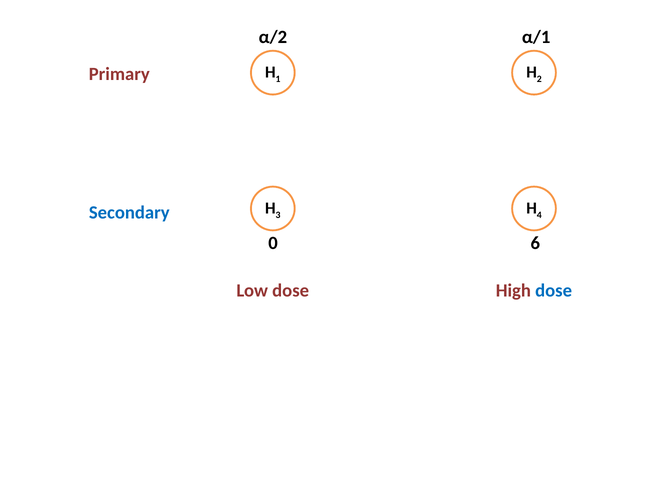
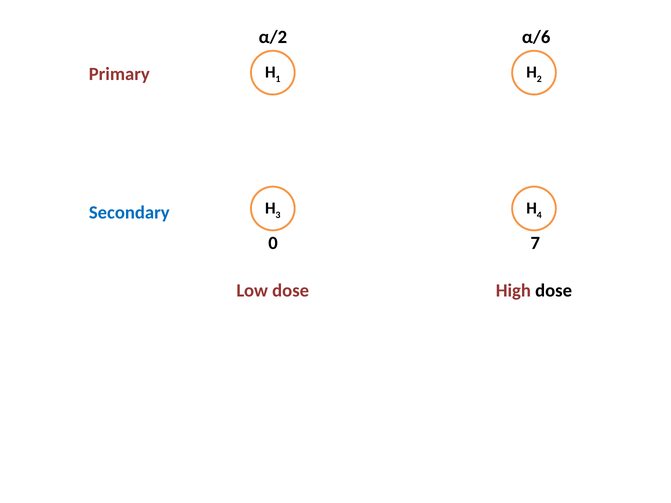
α/1: α/1 -> α/6 (536, 37)
6: 6 -> 7 (535, 243)
dose colour: blue -> black (554, 291)
